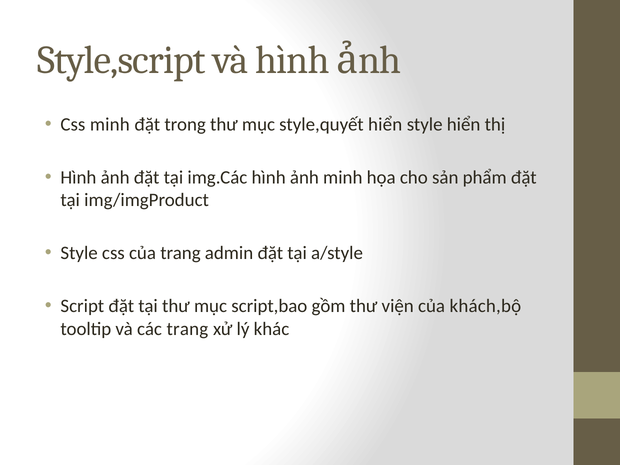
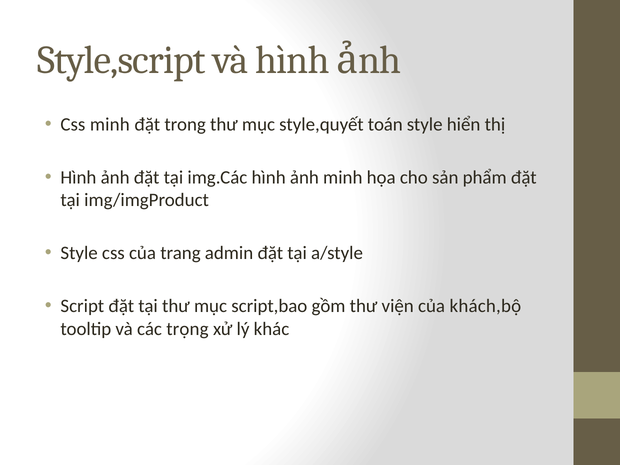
style,quyết hiển: hiển -> toán (385, 124)
các trang: trang -> trọng (187, 329)
